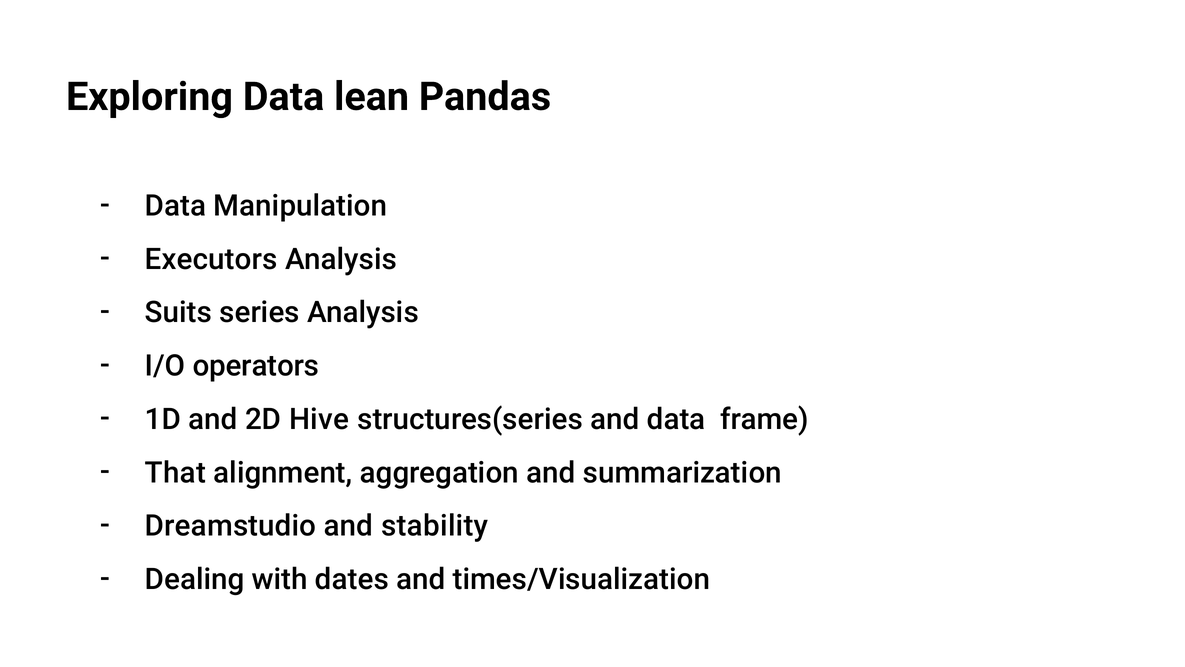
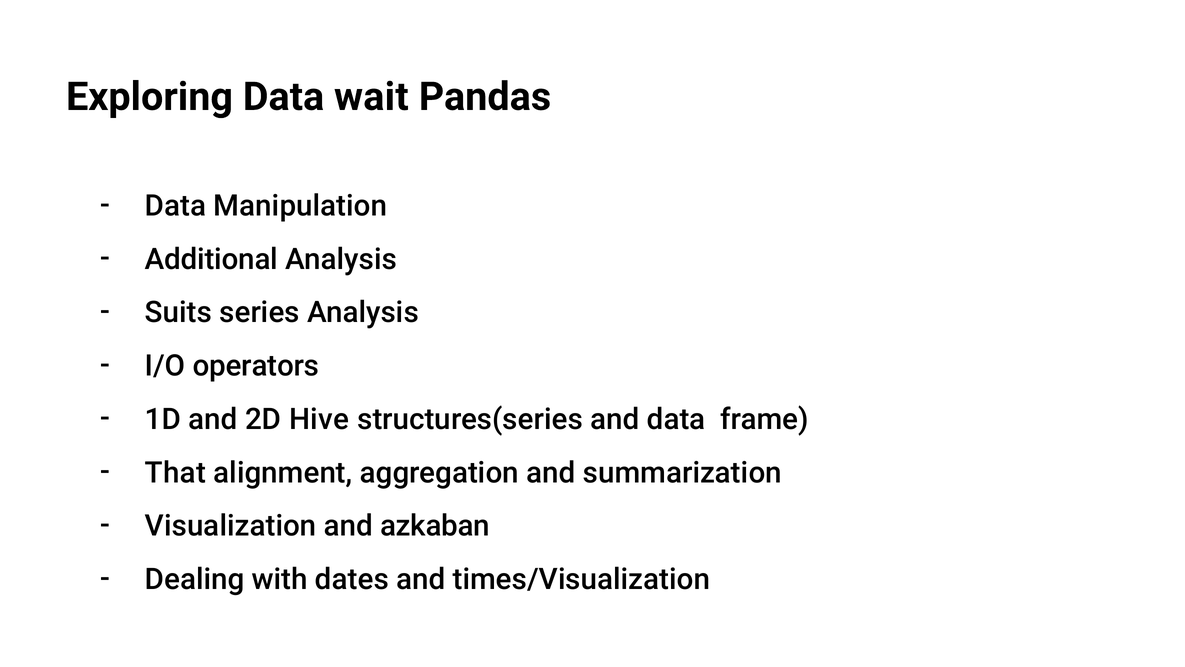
lean: lean -> wait (371, 97)
Executors: Executors -> Additional (211, 259)
Dreamstudio: Dreamstudio -> Visualization (231, 526)
stability: stability -> azkaban (435, 526)
